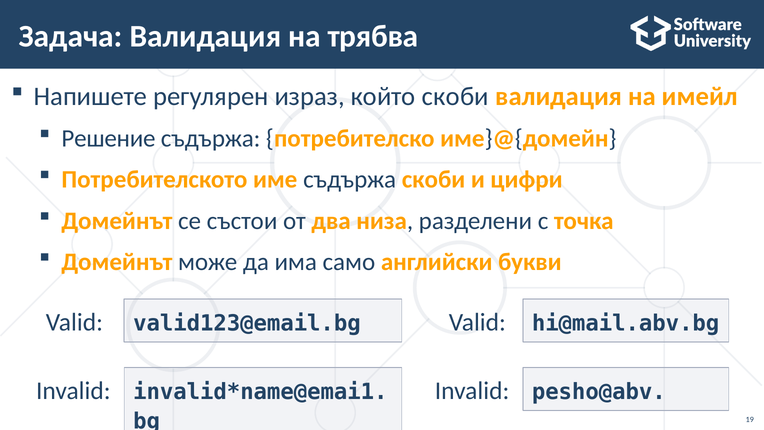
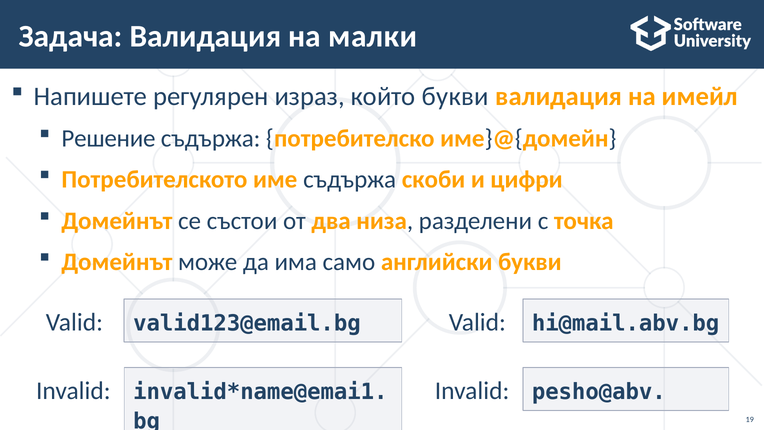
трябва: трябва -> малки (373, 36)
който скоби: скоби -> букви (455, 97)
